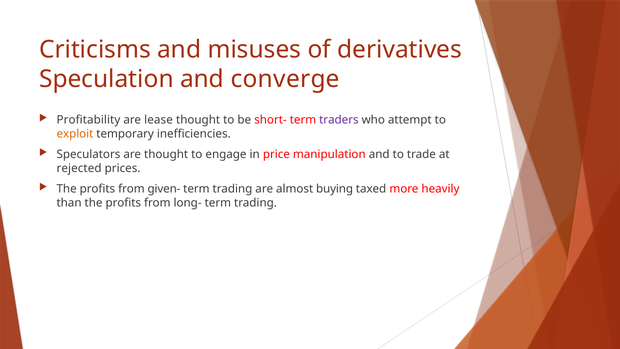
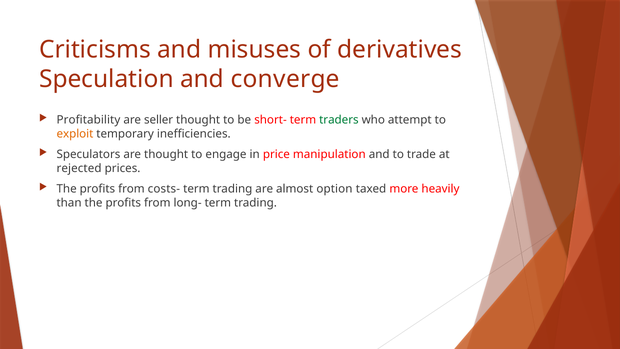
lease: lease -> seller (159, 120)
traders colour: purple -> green (339, 120)
given-: given- -> costs- (164, 189)
buying: buying -> option (334, 189)
